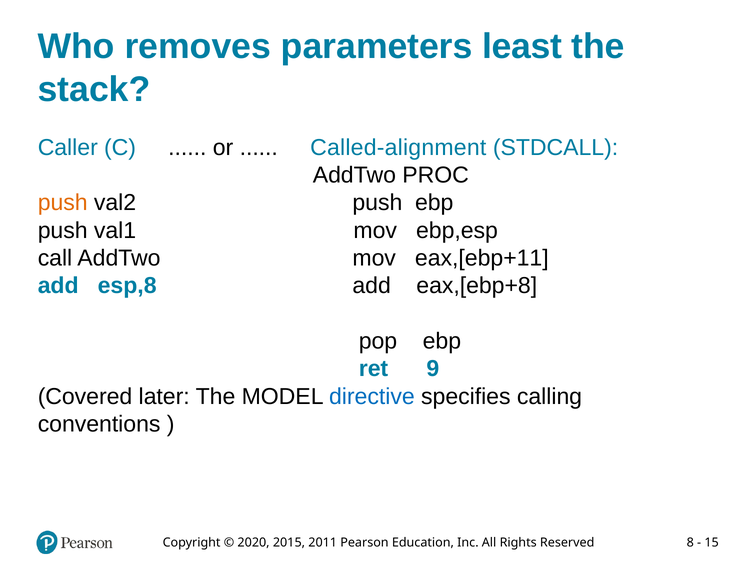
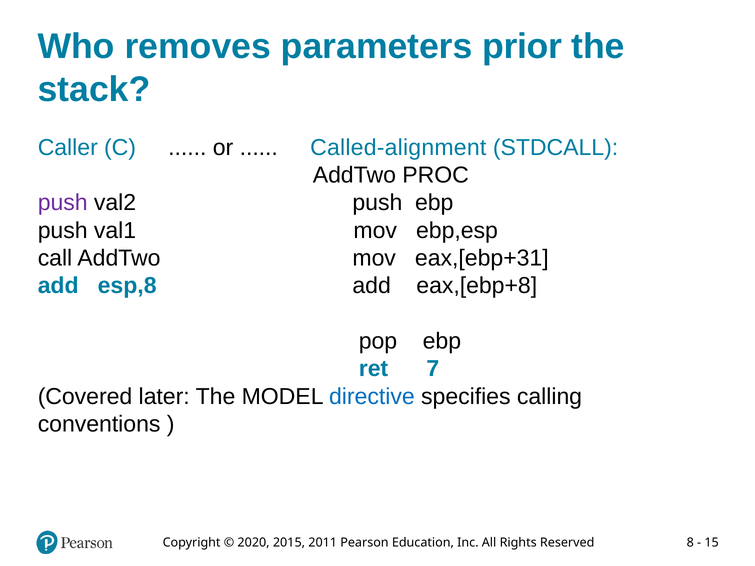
least: least -> prior (522, 47)
push colour: orange -> purple (63, 203)
eax,[ebp+11: eax,[ebp+11 -> eax,[ebp+31 (482, 258)
9: 9 -> 7 (433, 369)
